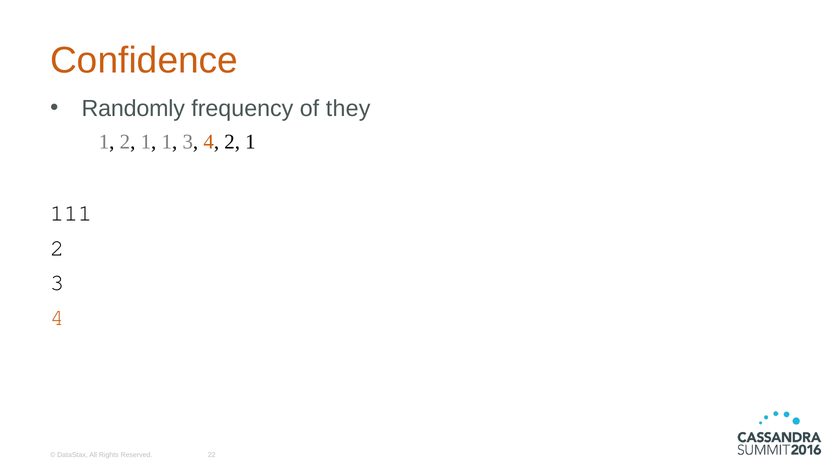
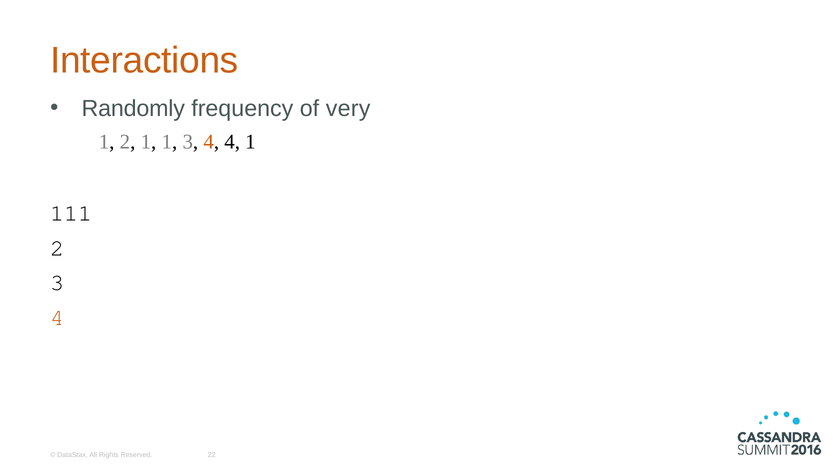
Confidence: Confidence -> Interactions (144, 61)
they: they -> very (348, 109)
4 2: 2 -> 4 (232, 142)
